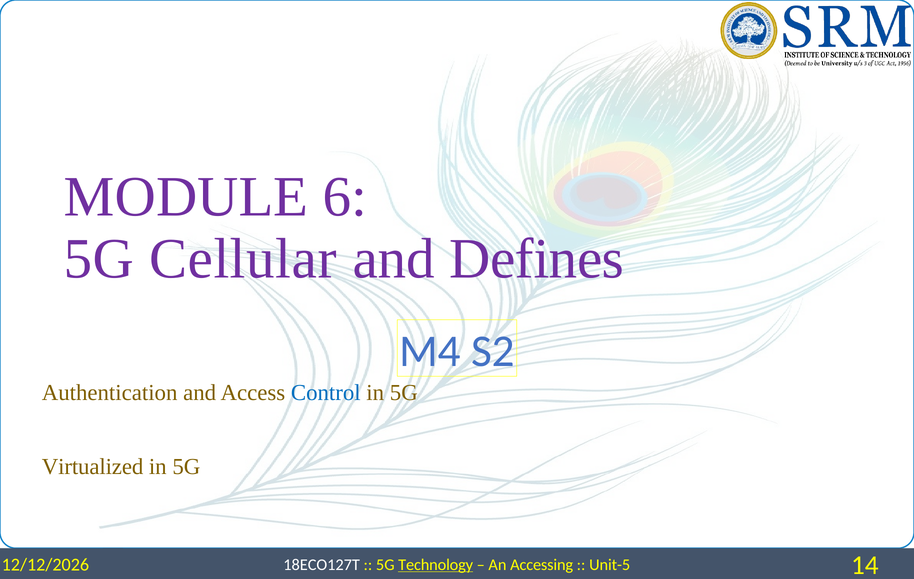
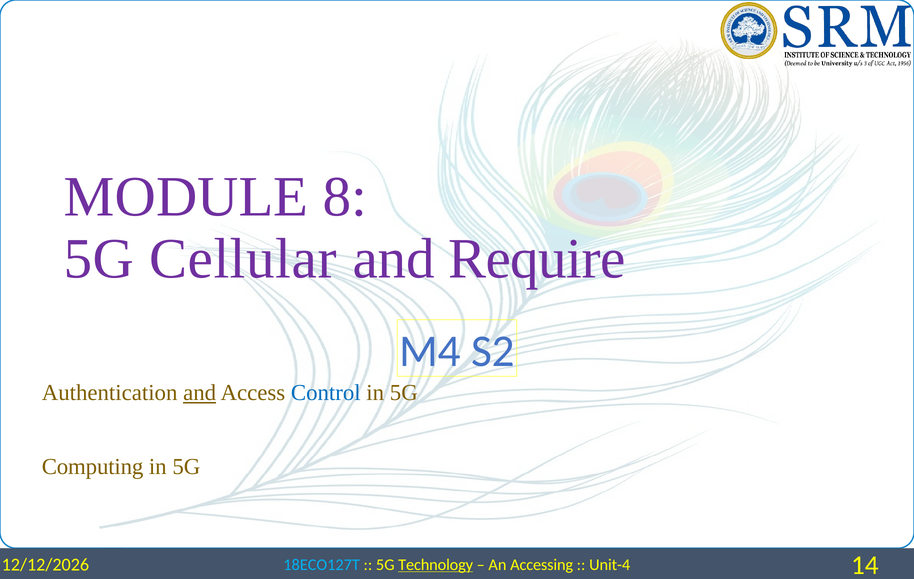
6: 6 -> 8 (345, 197)
Defines: Defines -> Require (537, 259)
and underline: none -> present (200, 393)
Virtualized: Virtualized -> Computing (93, 467)
18ECO127T colour: white -> light blue (322, 565)
Unit-5: Unit-5 -> Unit-4 (610, 565)
